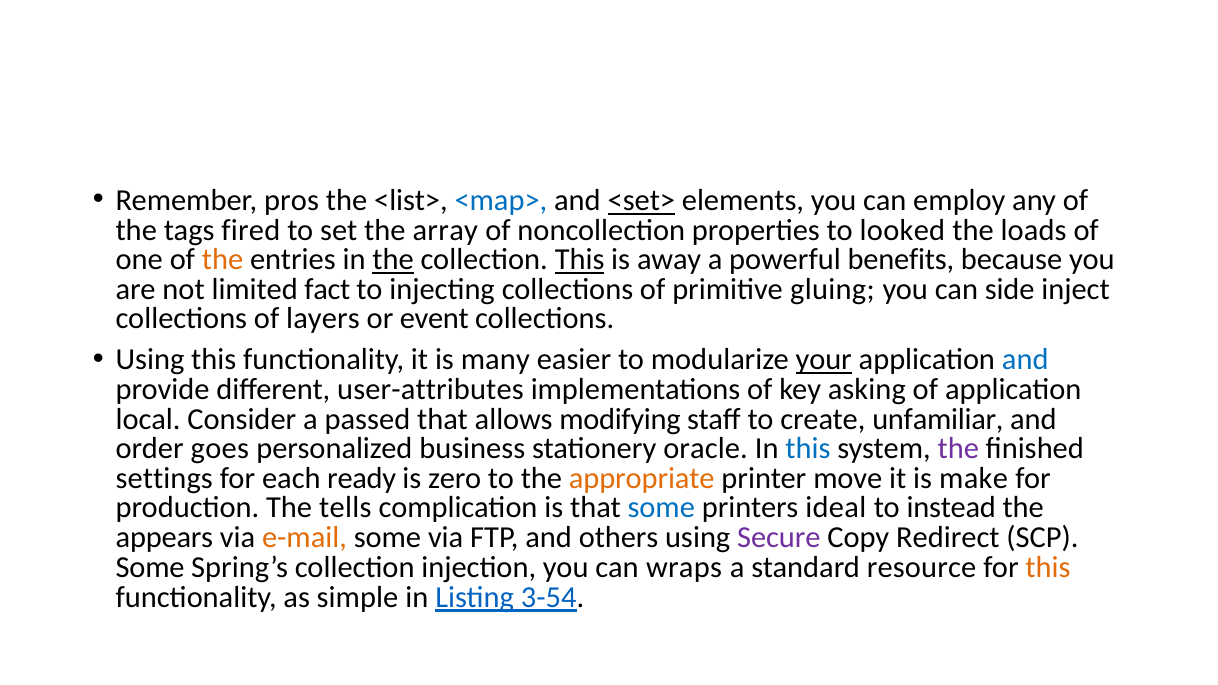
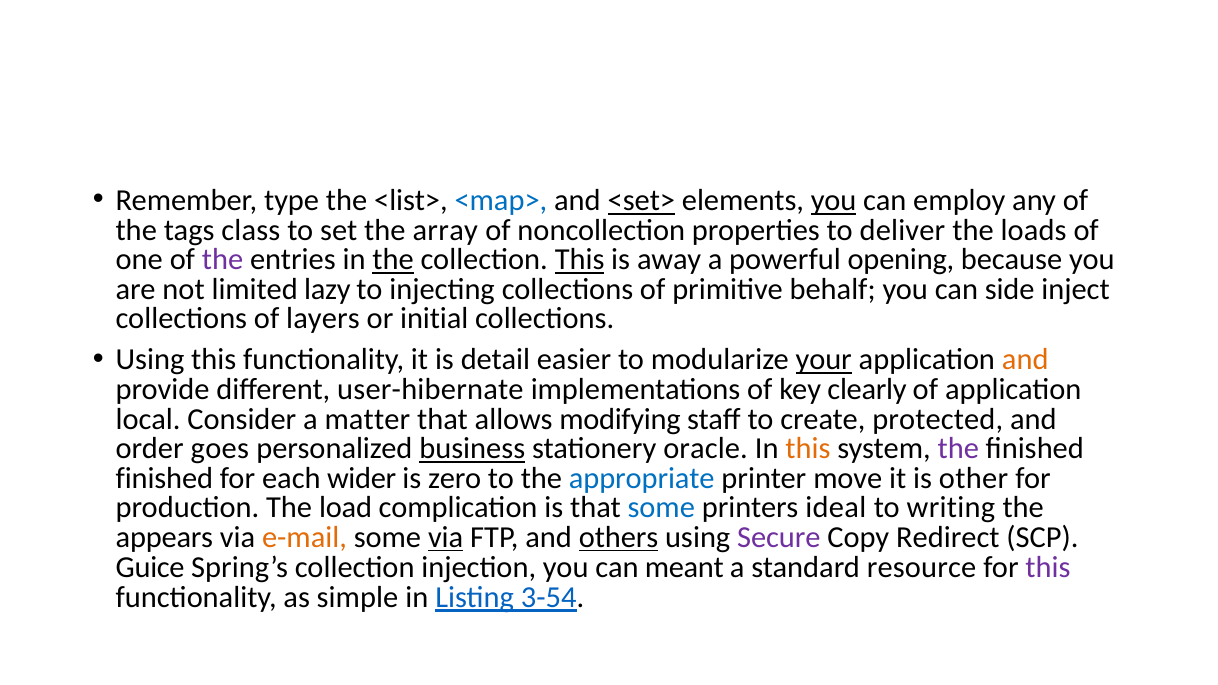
pros: pros -> type (292, 201)
you underline: none -> present (834, 201)
fired: fired -> class (251, 230)
looked: looked -> deliver (902, 230)
the colour: orange -> purple (223, 260)
benefits: benefits -> opening (901, 260)
fact: fact -> lazy (327, 289)
gluing: gluing -> behalf (833, 289)
event: event -> initial (434, 319)
many: many -> detail (495, 360)
and colour: blue -> orange (1025, 360)
user-attributes: user-attributes -> user-hibernate (430, 390)
asking: asking -> clearly (867, 390)
passed: passed -> matter (367, 419)
unfamiliar: unfamiliar -> protected (938, 419)
business underline: none -> present (472, 449)
this colour: blue -> orange (808, 449)
settings: settings -> finished (164, 478)
ready: ready -> wider (362, 478)
appropriate colour: orange -> blue (642, 478)
make: make -> other (974, 478)
tells: tells -> load (346, 508)
instead: instead -> writing (951, 508)
via underline: none -> present (446, 538)
others underline: none -> present (619, 538)
Some: Some -> Guice (150, 567)
wraps: wraps -> meant (684, 567)
this colour: orange -> purple (1048, 567)
